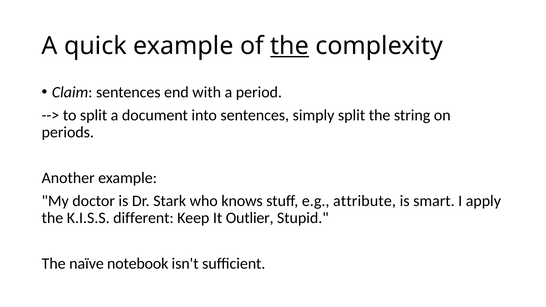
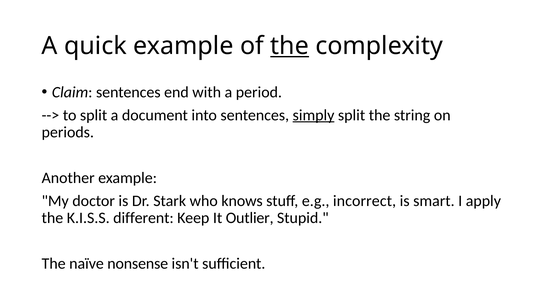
simply underline: none -> present (314, 115)
attribute: attribute -> incorrect (365, 201)
notebook: notebook -> nonsense (138, 264)
